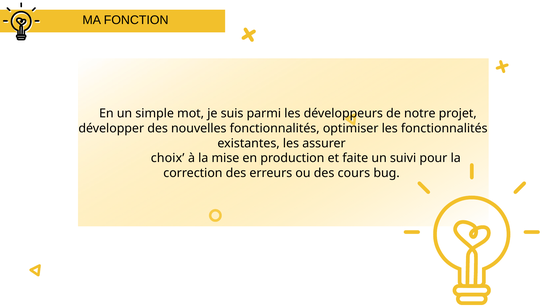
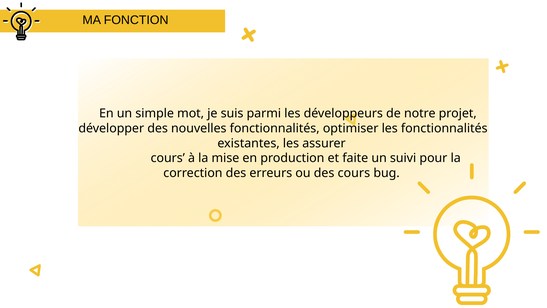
choix: choix -> cours (168, 158)
